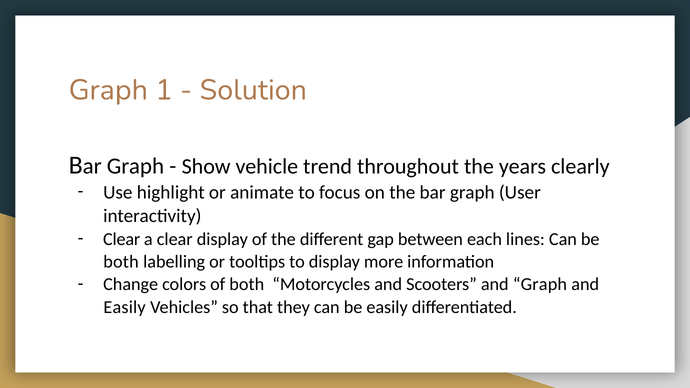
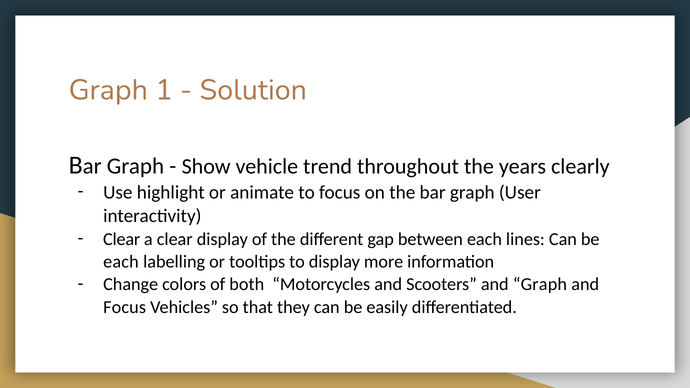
both: both -> each (121, 262)
Easily: Easily -> Focus (125, 307)
